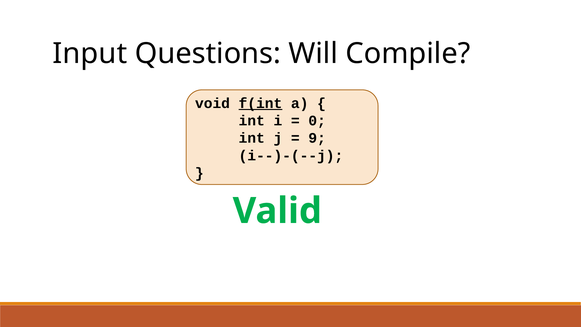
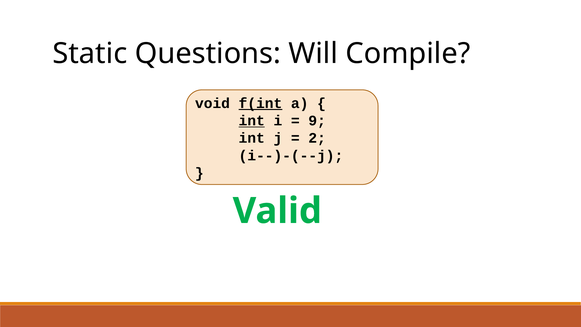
Input: Input -> Static (90, 53)
int underline: none -> present (252, 121)
0: 0 -> 9 (317, 121)
9: 9 -> 2 (317, 138)
